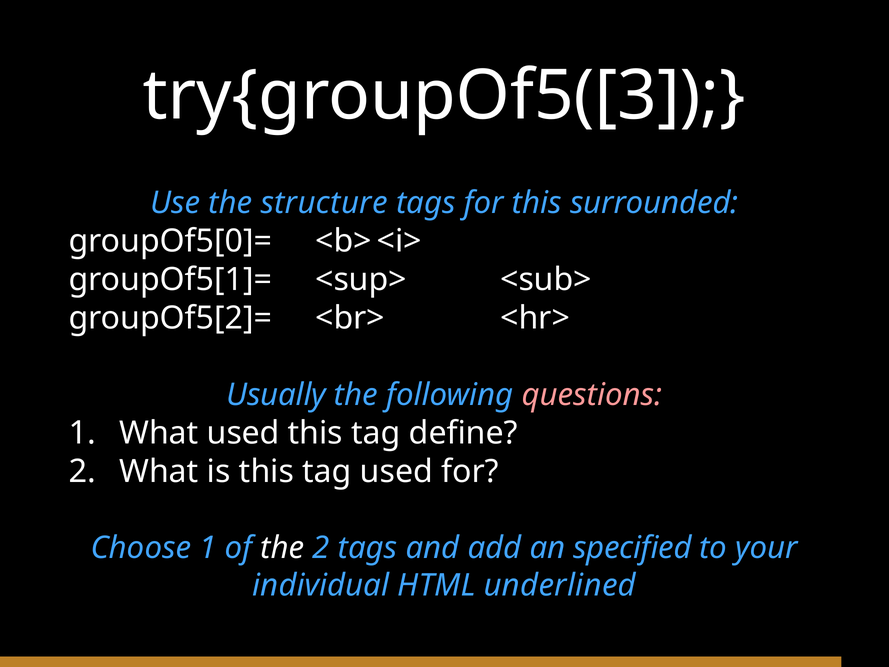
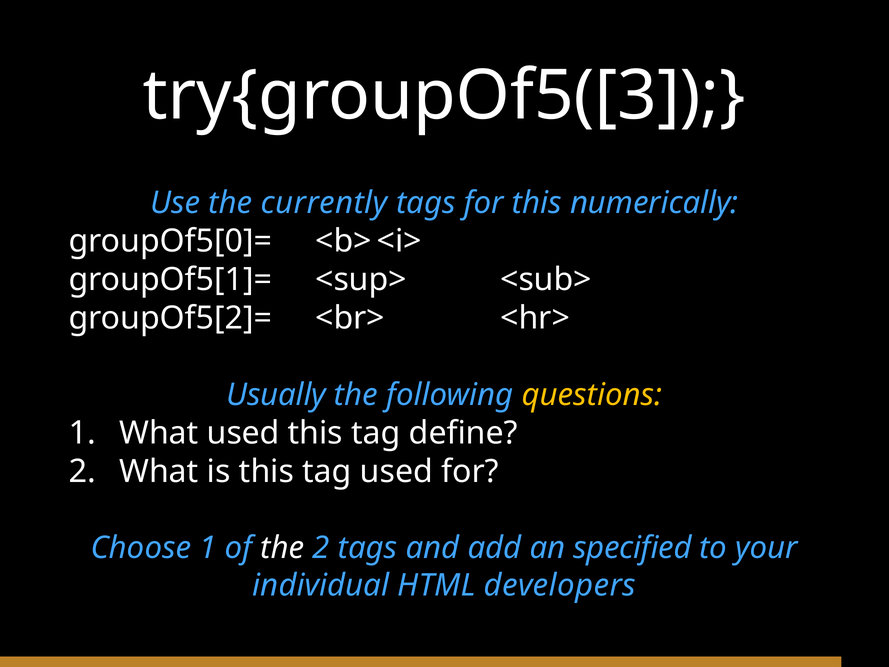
structure: structure -> currently (324, 203)
surrounded: surrounded -> numerically (654, 203)
questions colour: pink -> yellow (592, 395)
underlined: underlined -> developers (560, 585)
